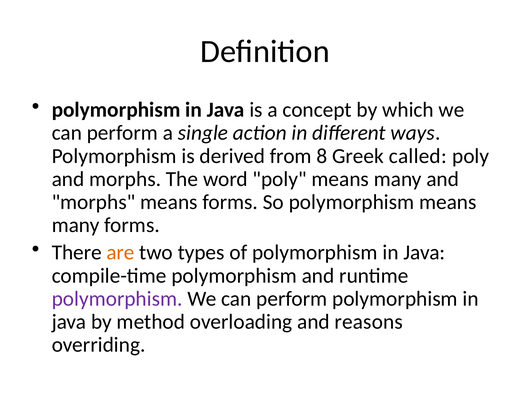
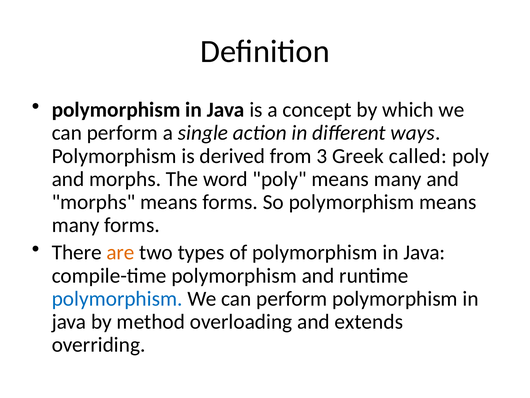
8: 8 -> 3 (322, 156)
polymorphism colour: purple -> blue (117, 298)
reasons: reasons -> extends (369, 321)
